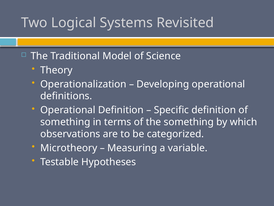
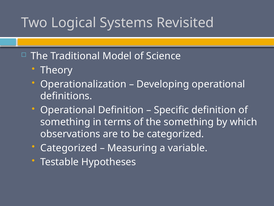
Microtheory: Microtheory -> Categorized (69, 148)
